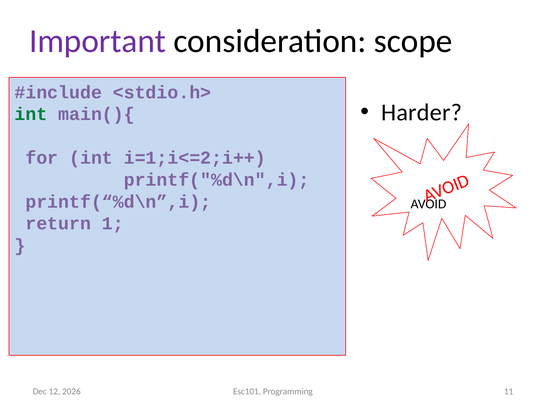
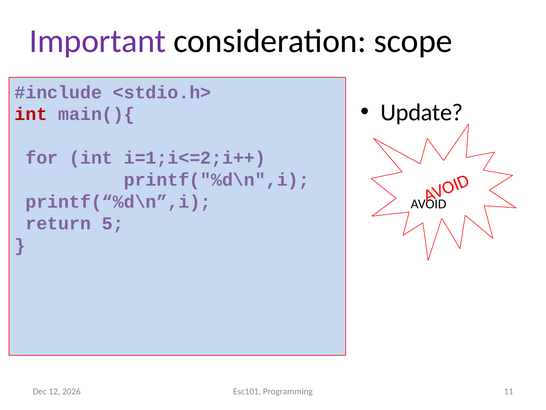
Harder: Harder -> Update (422, 112)
int colour: green -> red (31, 114)
1: 1 -> 5 (113, 223)
